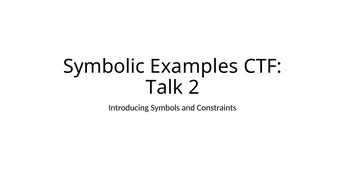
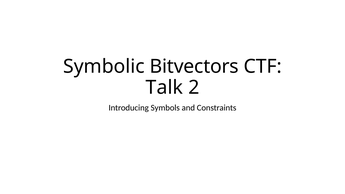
Examples: Examples -> Bitvectors (194, 66)
